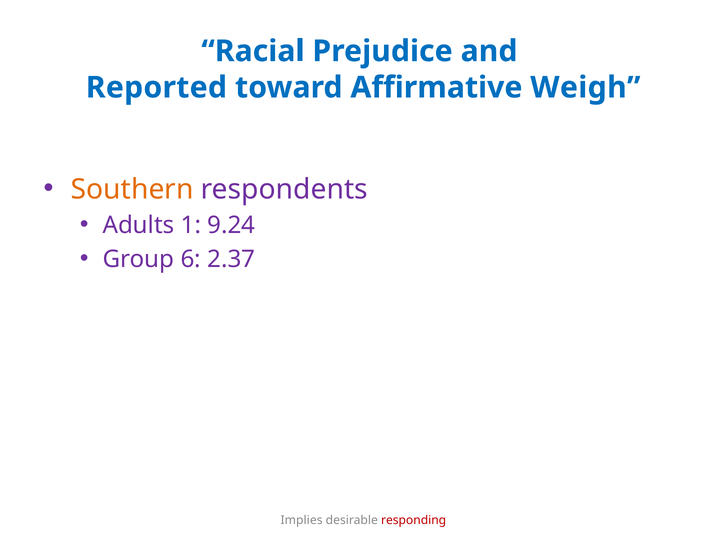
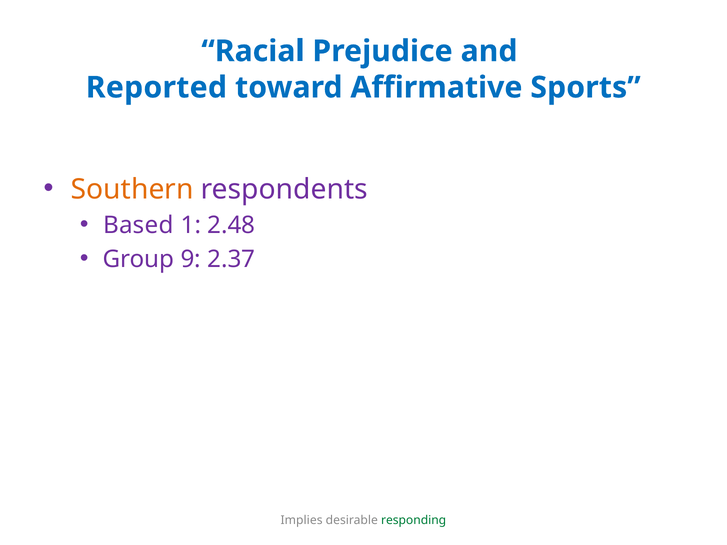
Weigh: Weigh -> Sports (586, 88)
Adults: Adults -> Based (138, 225)
9.24: 9.24 -> 2.48 (231, 225)
6: 6 -> 9 (191, 259)
responding colour: red -> green (414, 521)
